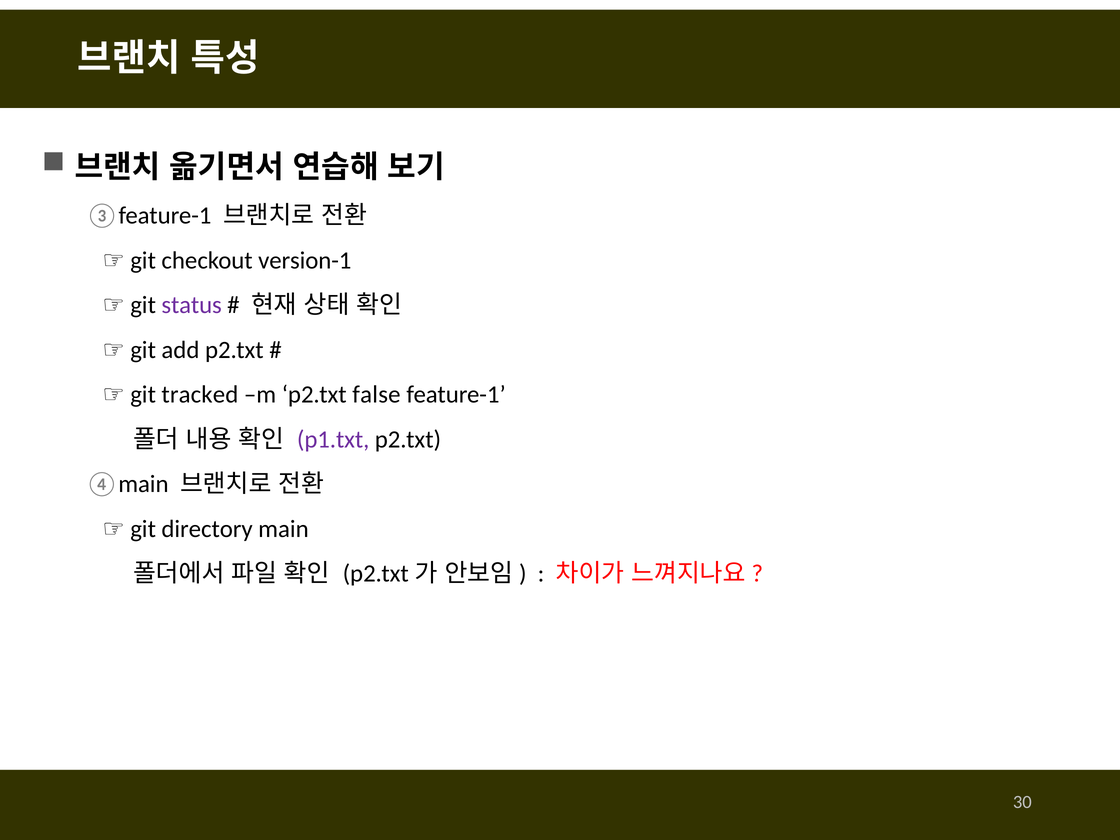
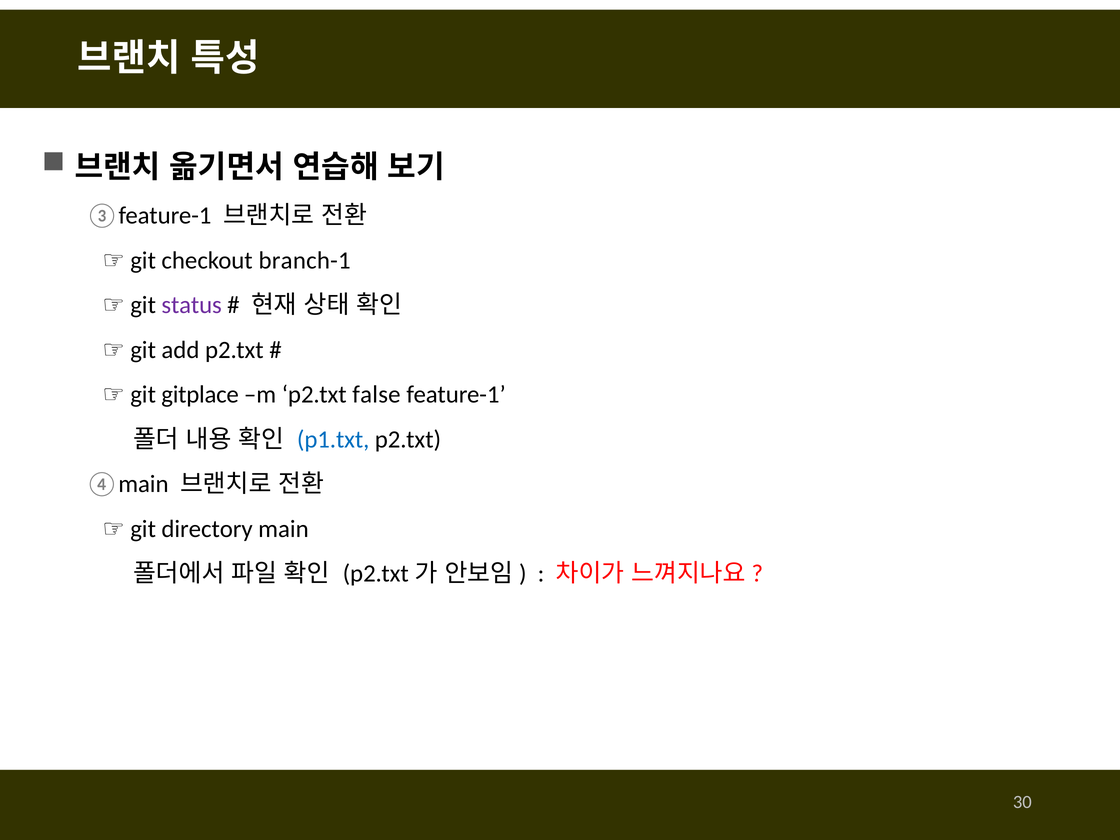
version-1: version-1 -> branch-1 (305, 260)
tracked: tracked -> gitplace (200, 395)
p1.txt colour: purple -> blue (333, 439)
